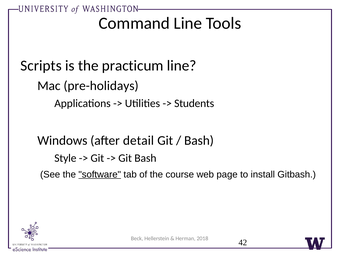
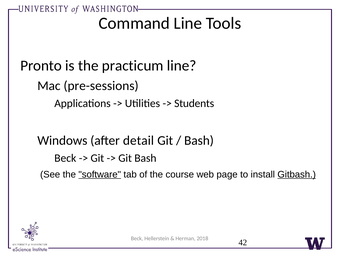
Scripts: Scripts -> Pronto (41, 66)
pre-holidays: pre-holidays -> pre-sessions (101, 86)
Style: Style -> Beck (65, 158)
Gitbash underline: none -> present (297, 174)
